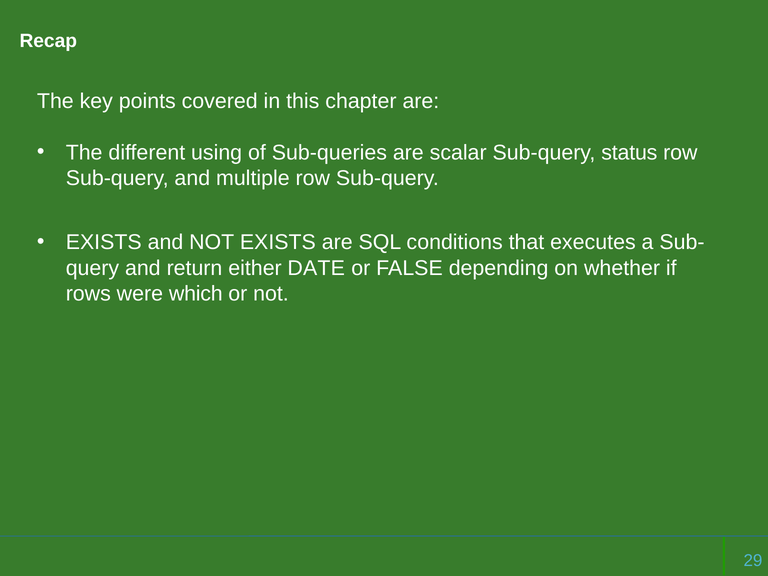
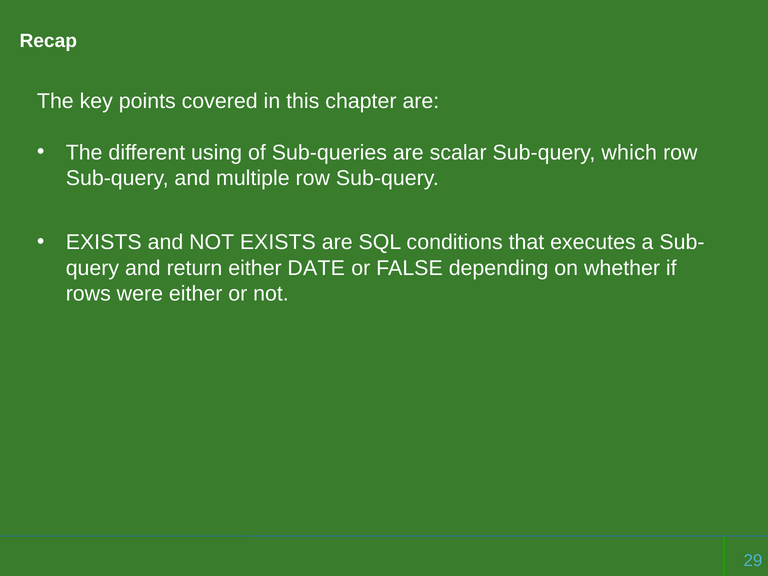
status: status -> which (629, 153)
were which: which -> either (196, 294)
